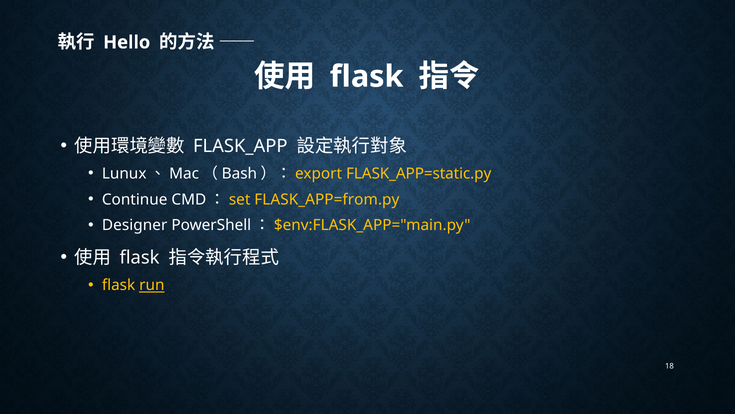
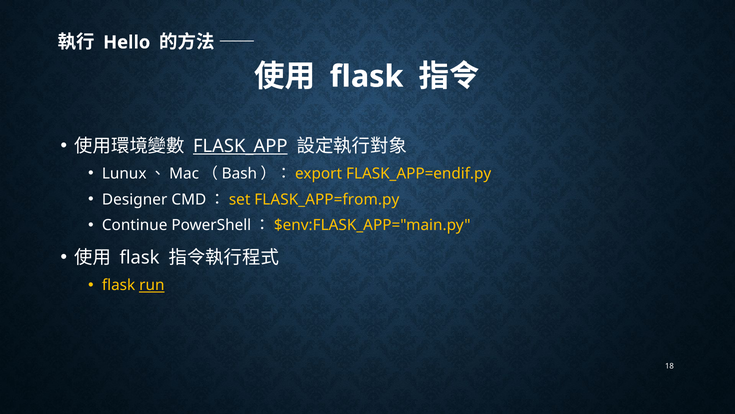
FLASK_APP underline: none -> present (240, 146)
FLASK_APP=static.py: FLASK_APP=static.py -> FLASK_APP=endif.py (419, 173)
Continue: Continue -> Designer (135, 199)
Designer: Designer -> Continue (135, 225)
